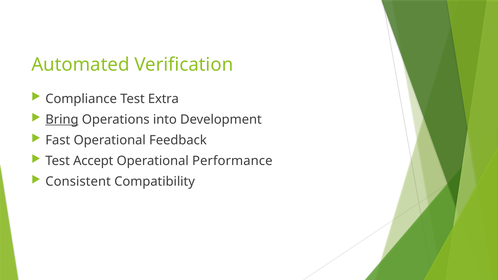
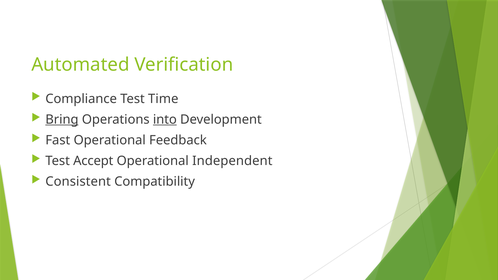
Extra: Extra -> Time (163, 99)
into underline: none -> present (165, 120)
Performance: Performance -> Independent (232, 161)
